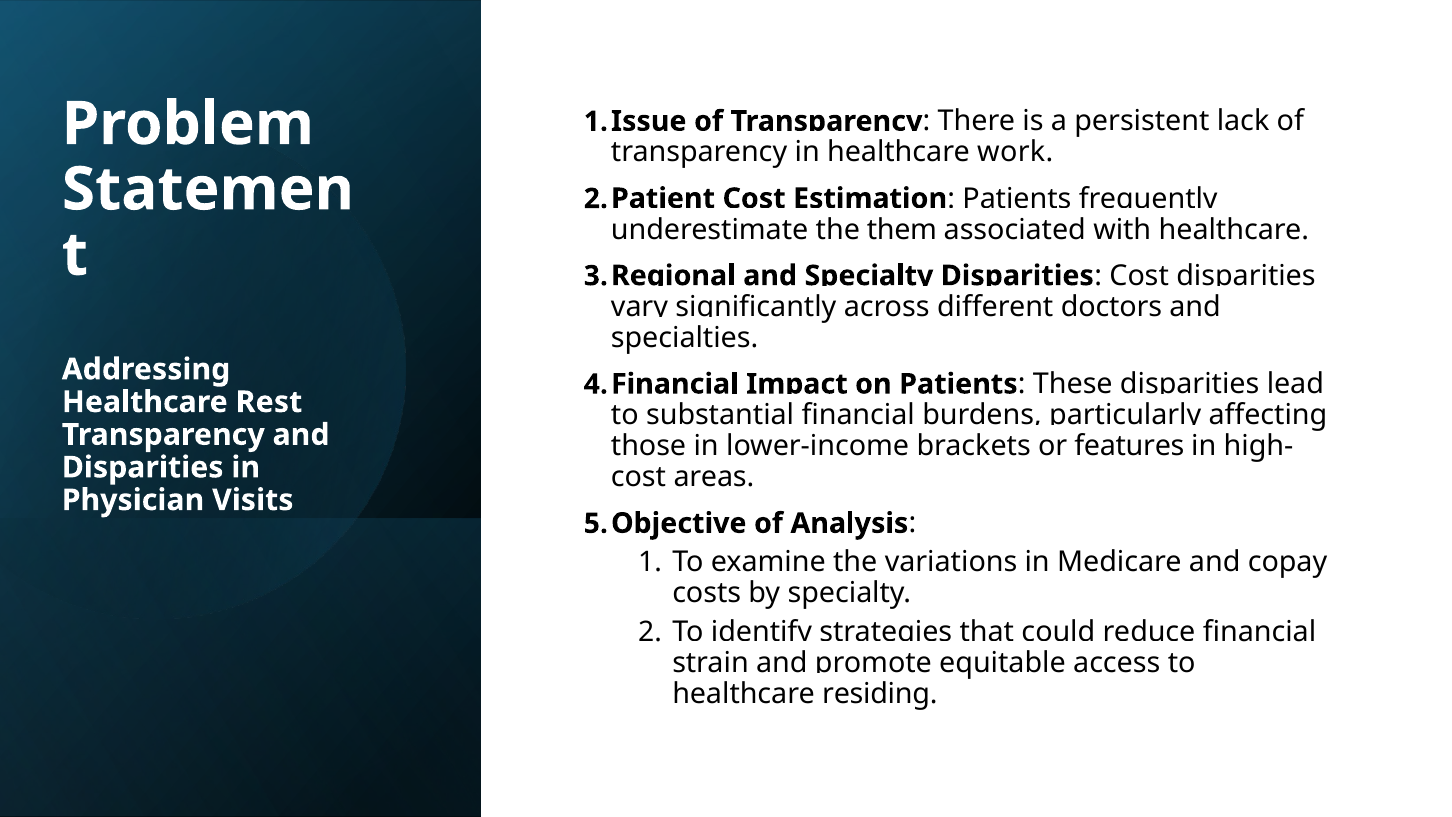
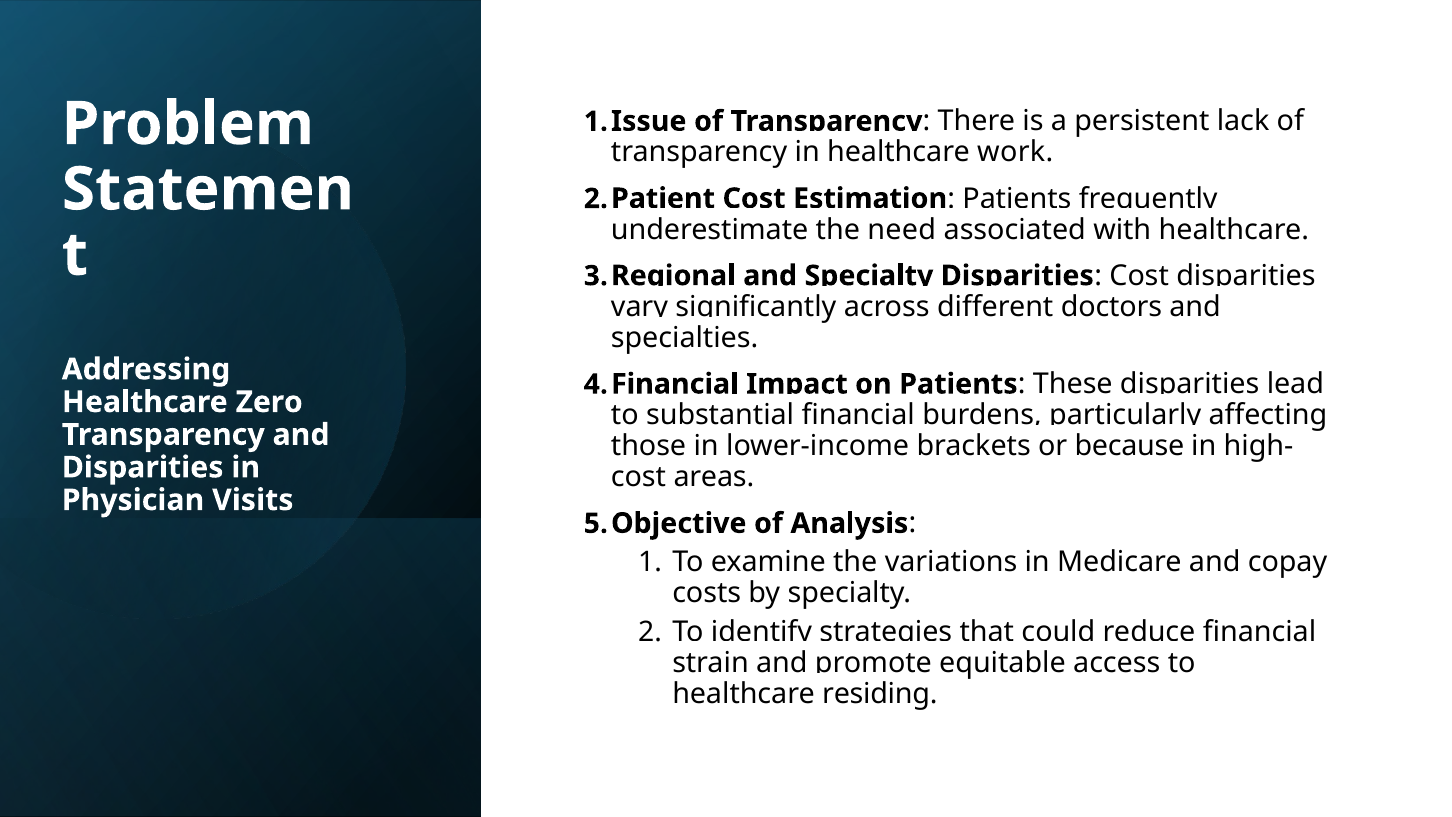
them: them -> need (902, 229)
Rest: Rest -> Zero (269, 402)
features: features -> because (1129, 446)
